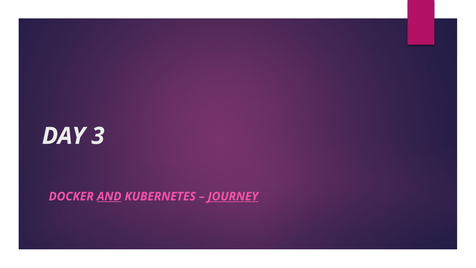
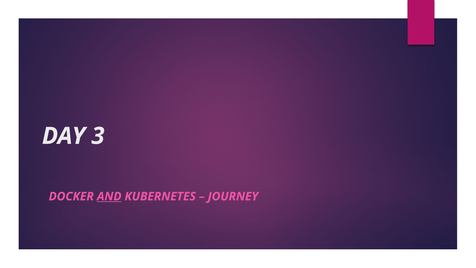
JOURNEY underline: present -> none (233, 196)
